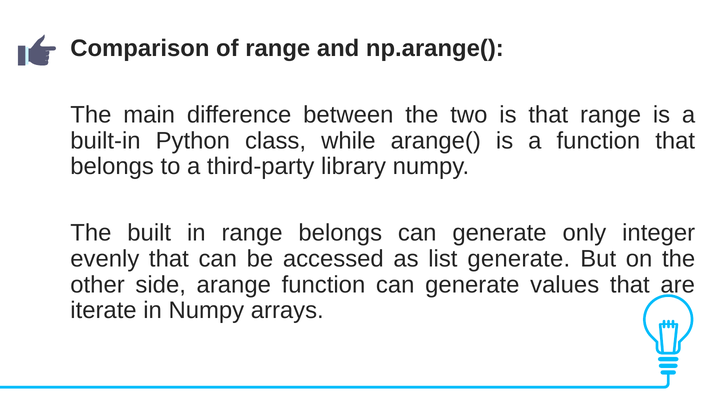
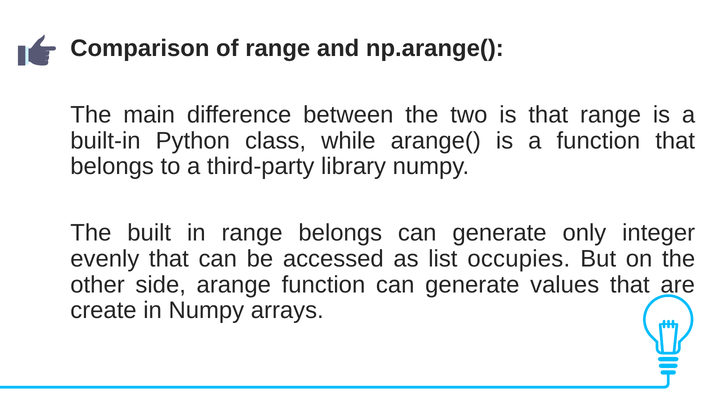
list generate: generate -> occupies (519, 259)
iterate: iterate -> create (103, 310)
